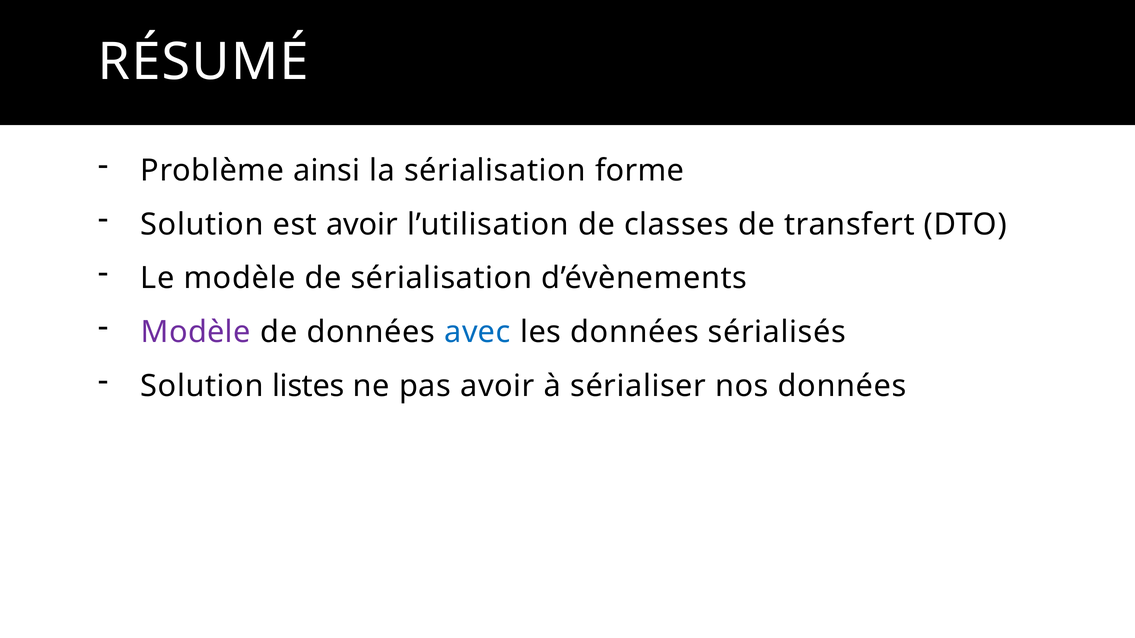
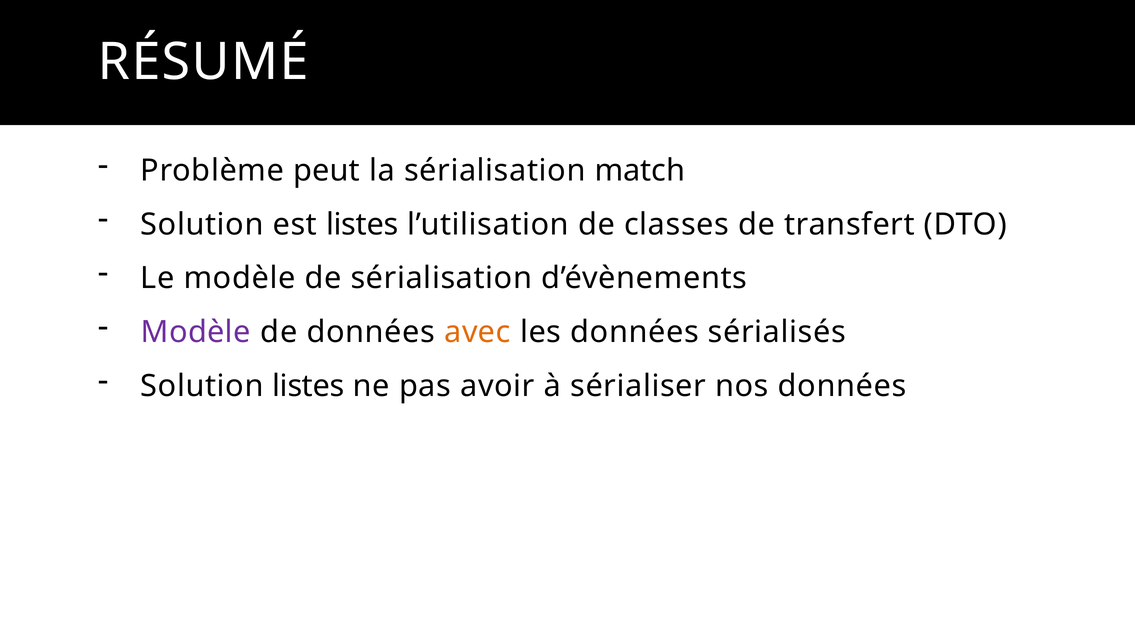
ainsi: ainsi -> peut (327, 171)
forme: forme -> match (640, 171)
est avoir: avoir -> listes (362, 225)
avec colour: blue -> orange (477, 332)
